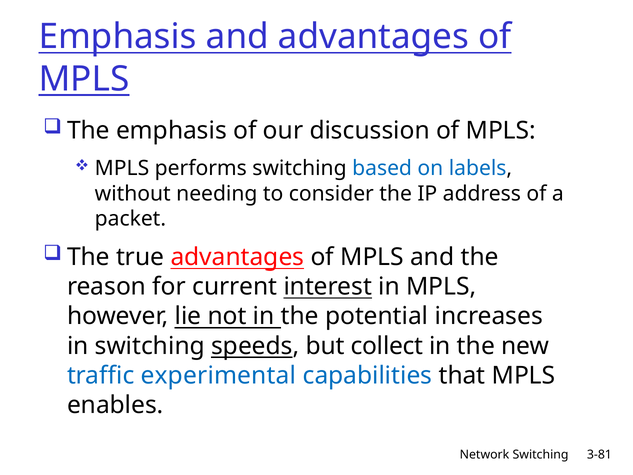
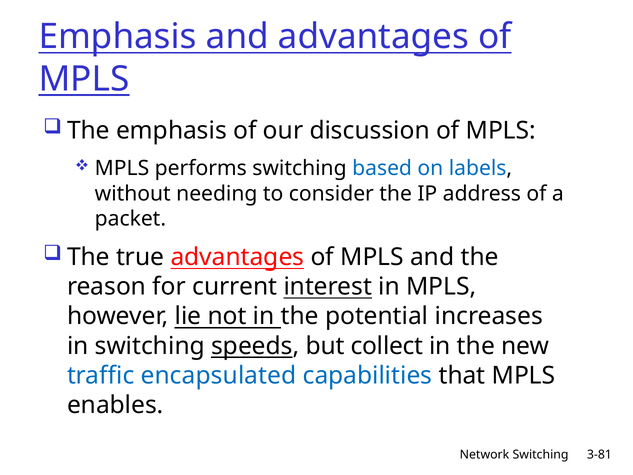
experimental: experimental -> encapsulated (219, 375)
